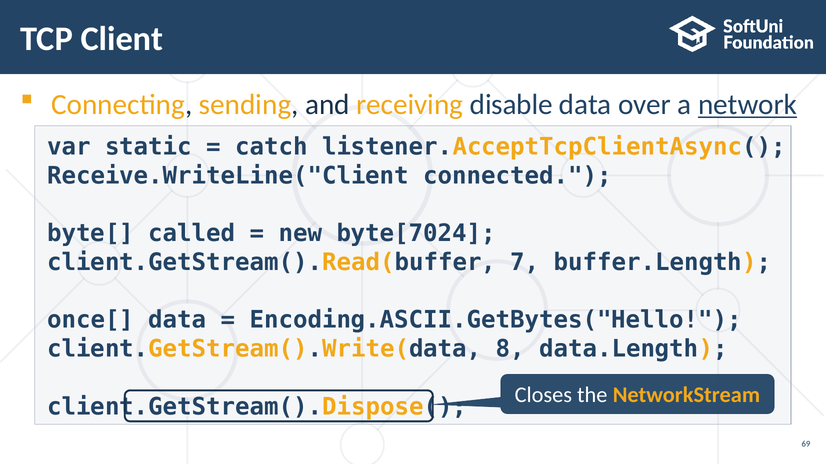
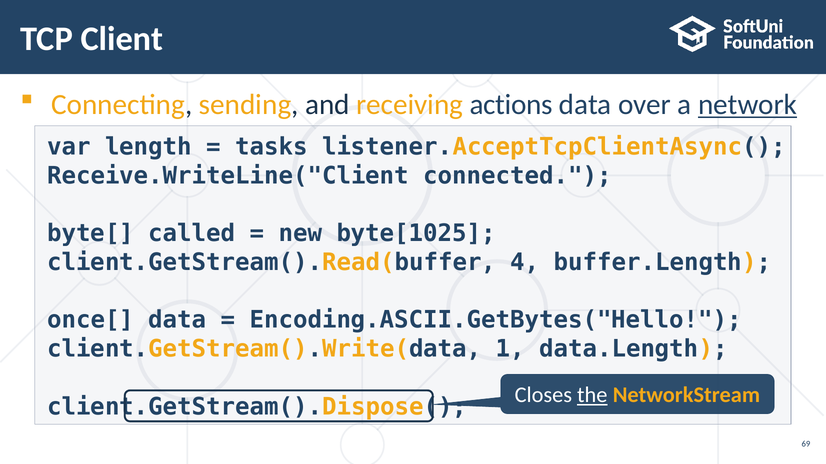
disable: disable -> actions (511, 105)
static: static -> length (148, 147)
catch: catch -> tasks (271, 147)
byte[7024: byte[7024 -> byte[1025 (416, 234)
7: 7 -> 4 (525, 263)
8: 8 -> 1 (510, 349)
the underline: none -> present (592, 396)
